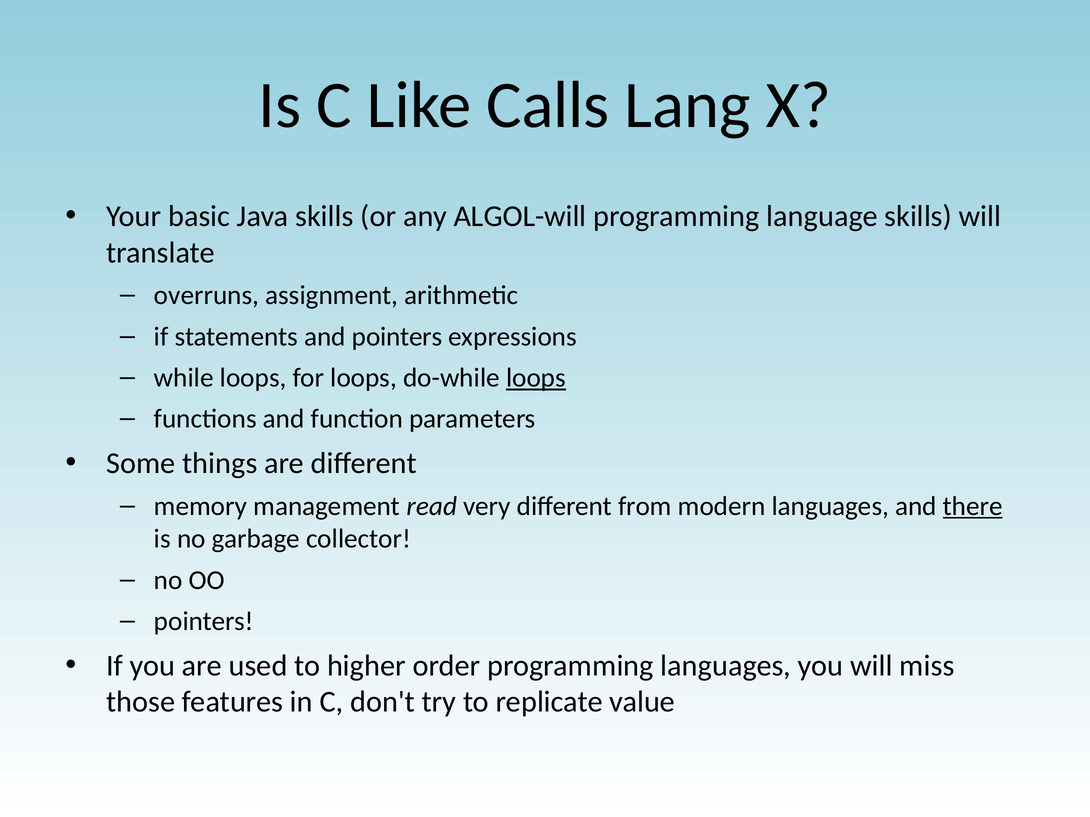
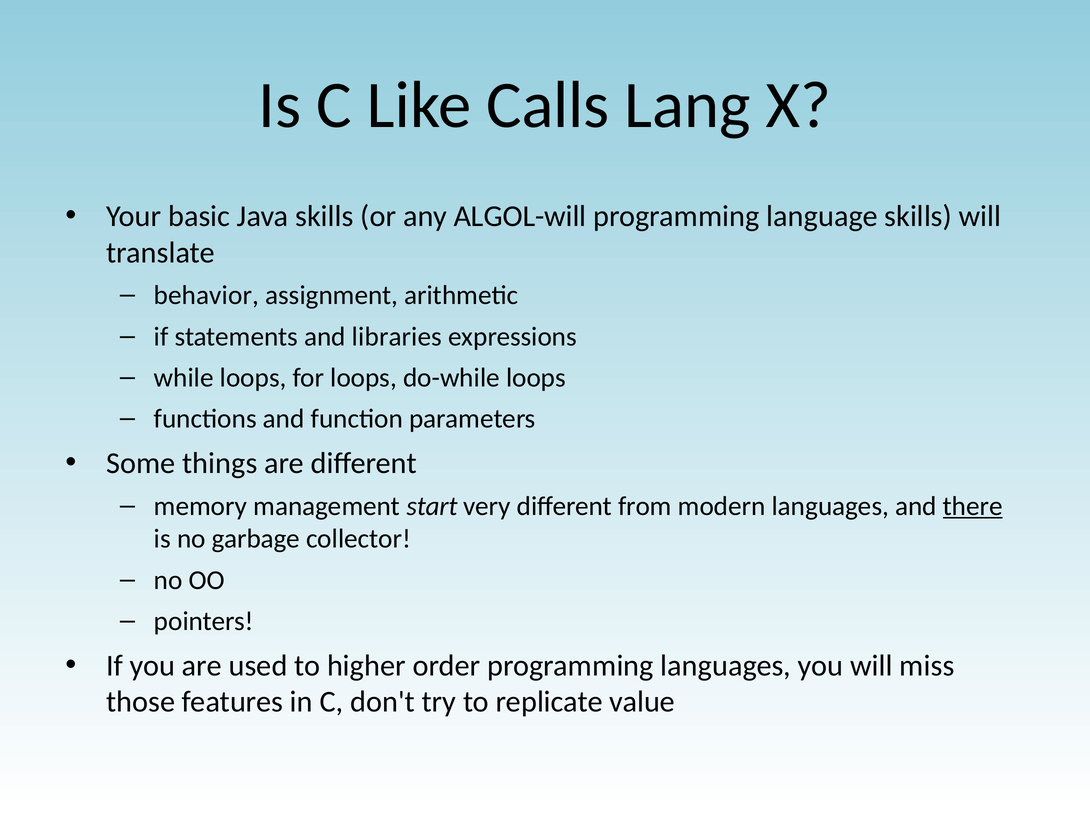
overruns: overruns -> behavior (206, 296)
and pointers: pointers -> libraries (397, 337)
loops underline: present -> none (536, 378)
read: read -> start (432, 506)
